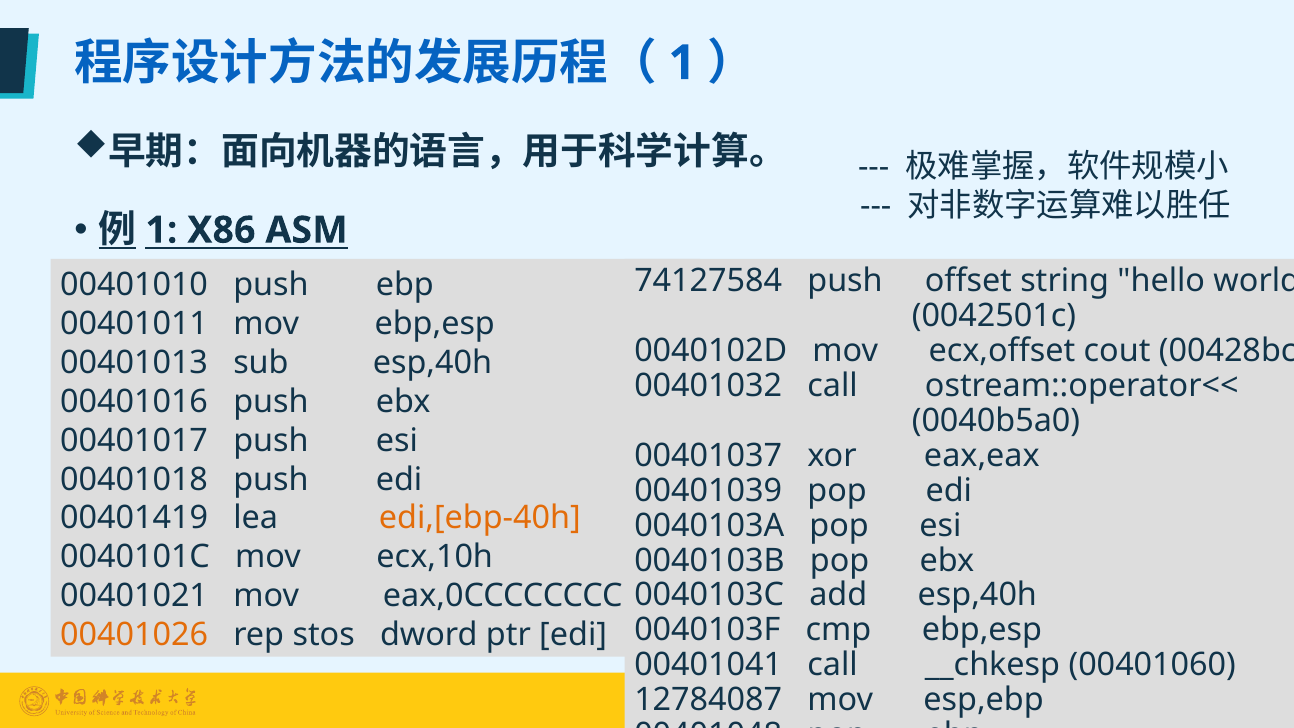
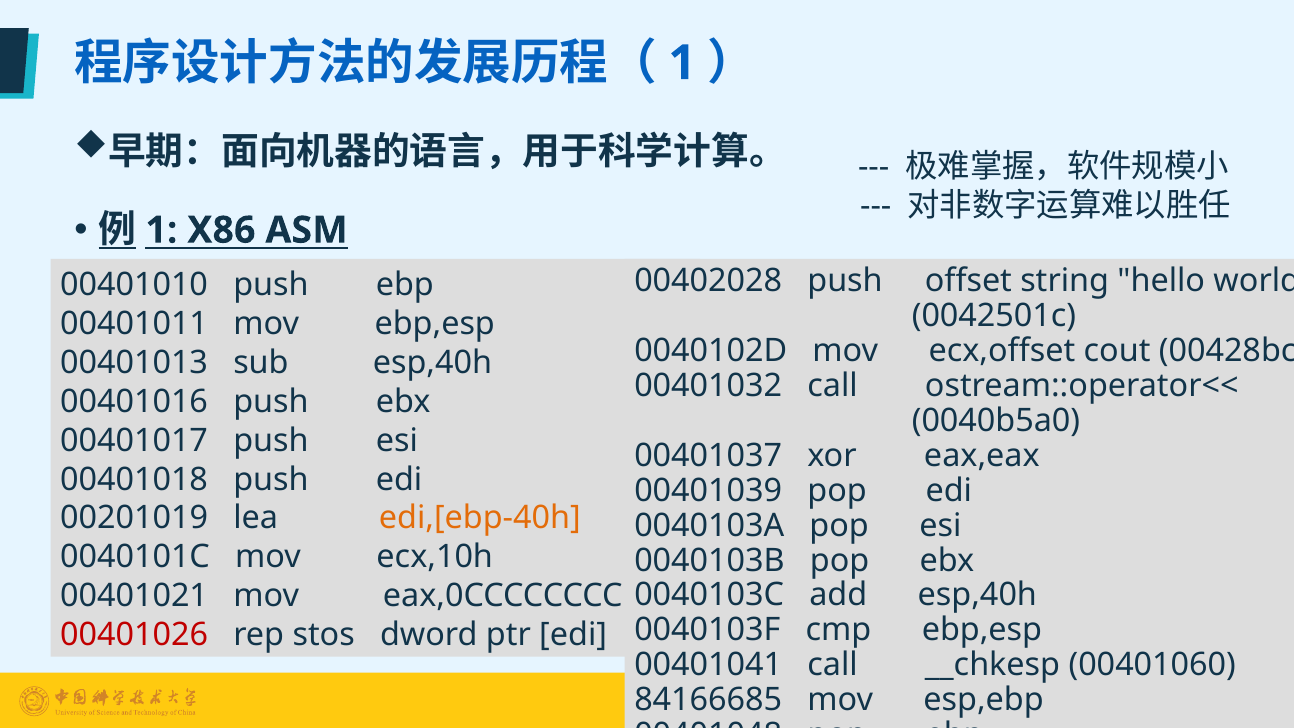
74127584: 74127584 -> 00402028 (708, 281)
00401419: 00401419 -> 00201019 (134, 518)
00401026 colour: orange -> red (134, 635)
12784087: 12784087 -> 84166685 (708, 700)
